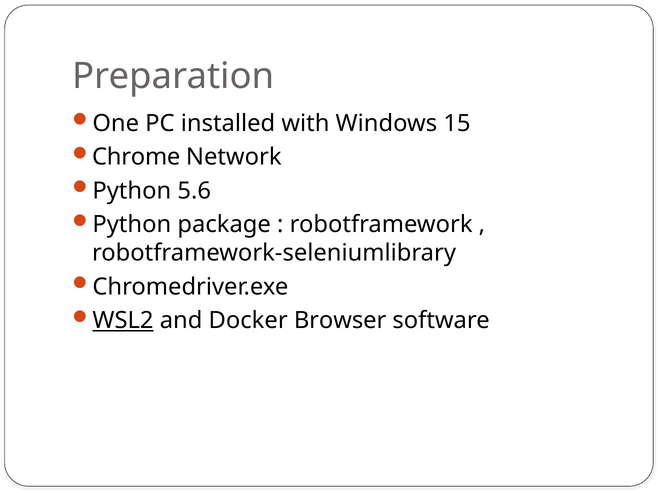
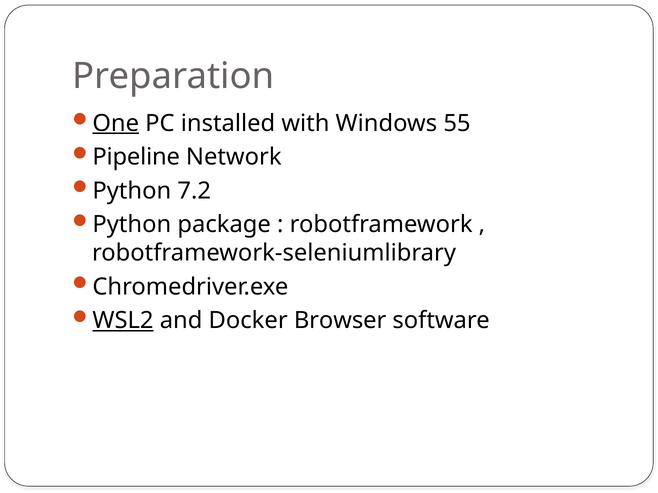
One underline: none -> present (116, 123)
15: 15 -> 55 (457, 123)
Chrome: Chrome -> Pipeline (136, 157)
5.6: 5.6 -> 7.2 (194, 191)
